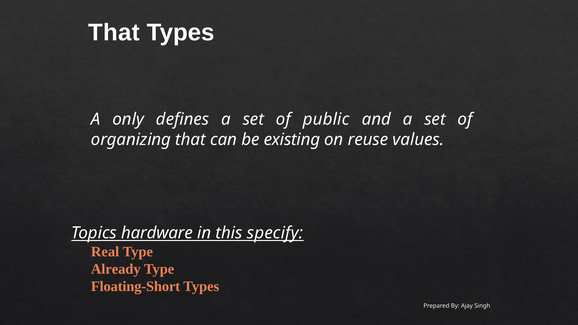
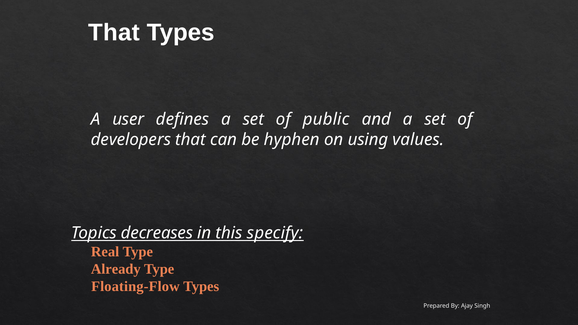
only: only -> user (128, 119)
organizing: organizing -> developers (131, 140)
existing: existing -> hyphen (292, 140)
reuse: reuse -> using (368, 140)
hardware: hardware -> decreases (157, 233)
Floating-Short: Floating-Short -> Floating-Flow (135, 286)
